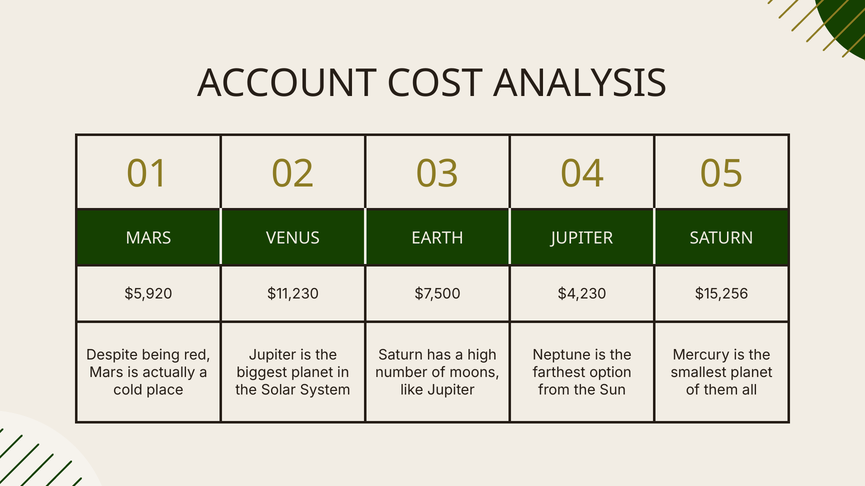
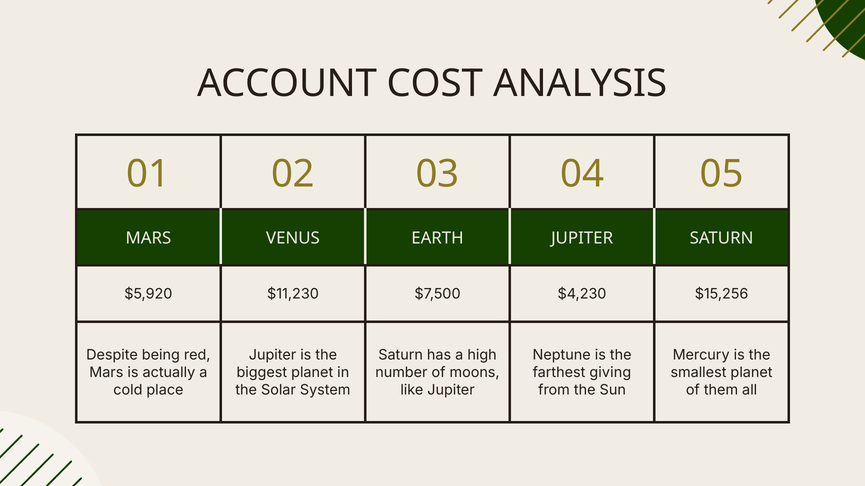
option: option -> giving (610, 373)
